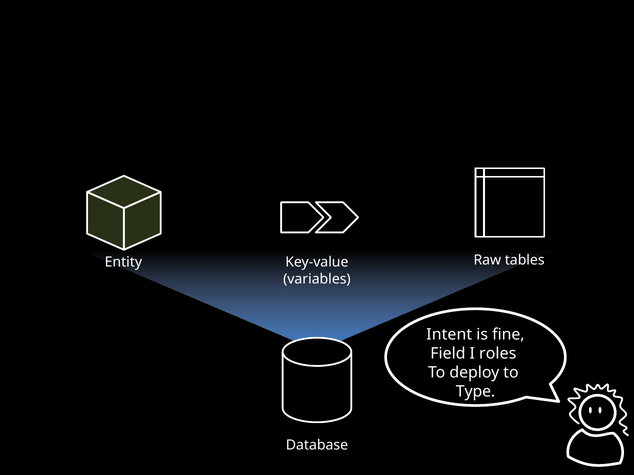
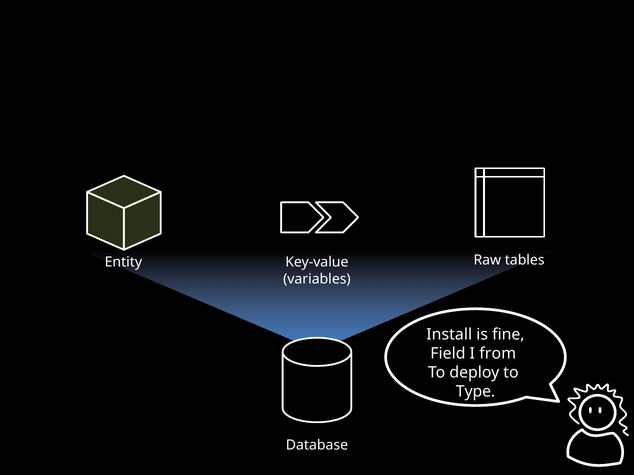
Intent: Intent -> Install (449, 335)
roles: roles -> from (498, 354)
